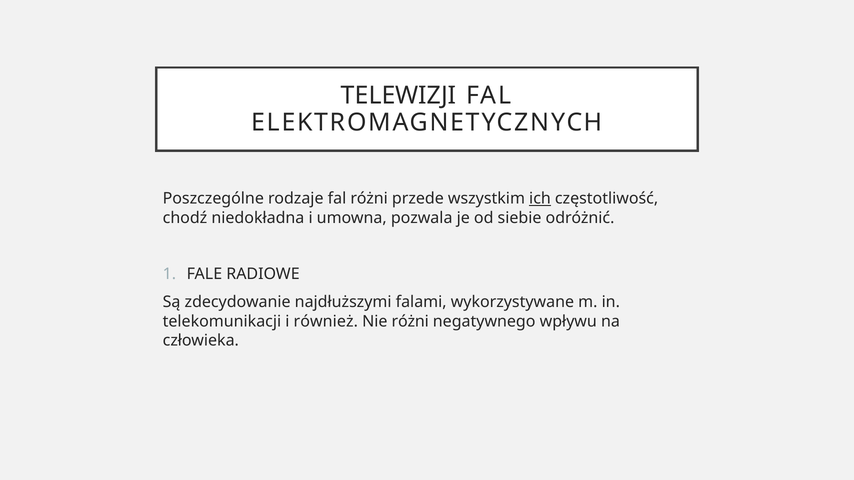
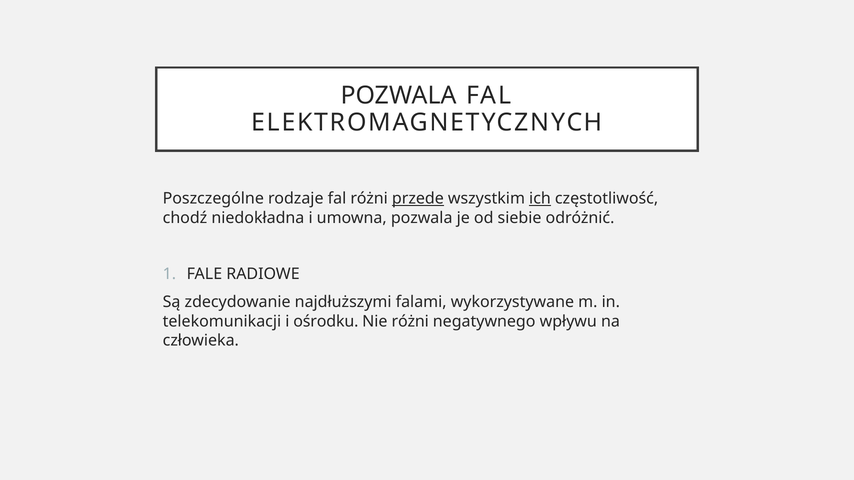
TELEWIZJI: TELEWIZJI -> POZWALA (399, 96)
przede underline: none -> present (418, 199)
również: również -> ośrodku (326, 321)
